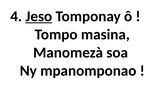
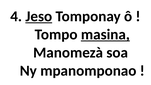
masina underline: none -> present (105, 34)
